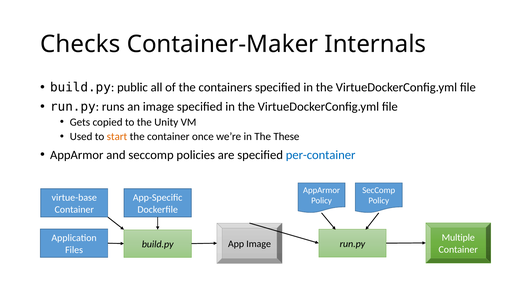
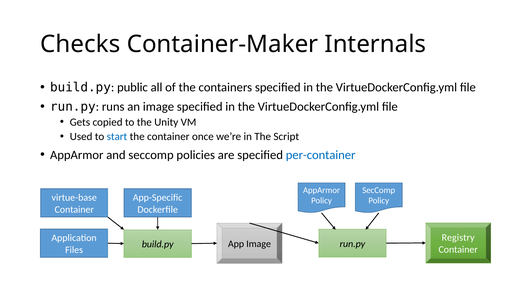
start colour: orange -> blue (117, 137)
These: These -> Script (286, 137)
Multiple: Multiple -> Registry (458, 238)
